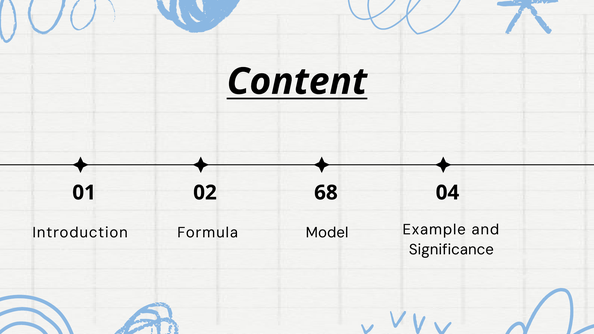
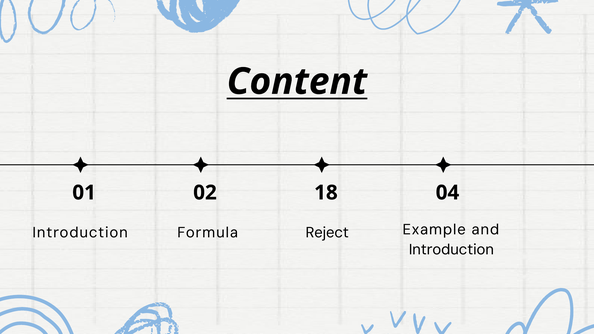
68: 68 -> 18 (326, 193)
Model: Model -> Reject (327, 233)
Significance: Significance -> Introduction (451, 250)
